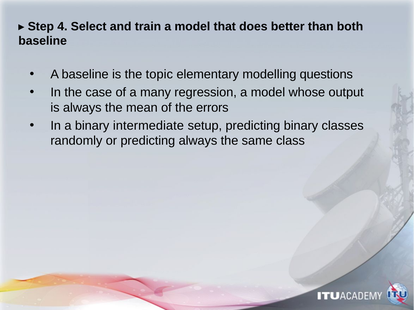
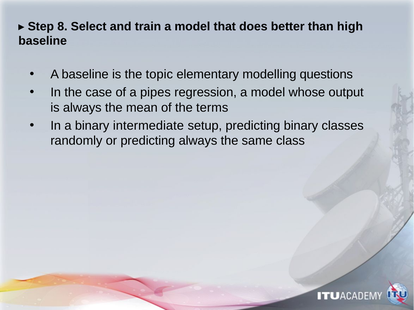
4: 4 -> 8 (62, 26)
both: both -> high (350, 26)
many: many -> pipes (155, 93)
errors: errors -> terms (212, 108)
